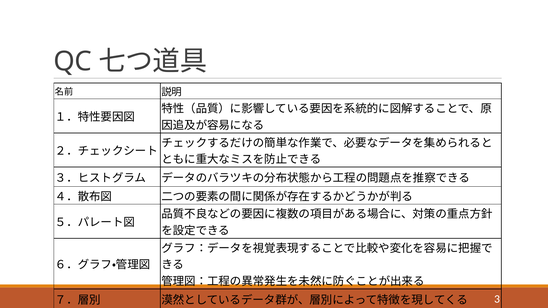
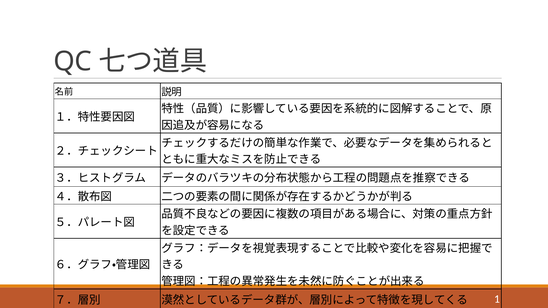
3: 3 -> 1 (497, 299)
